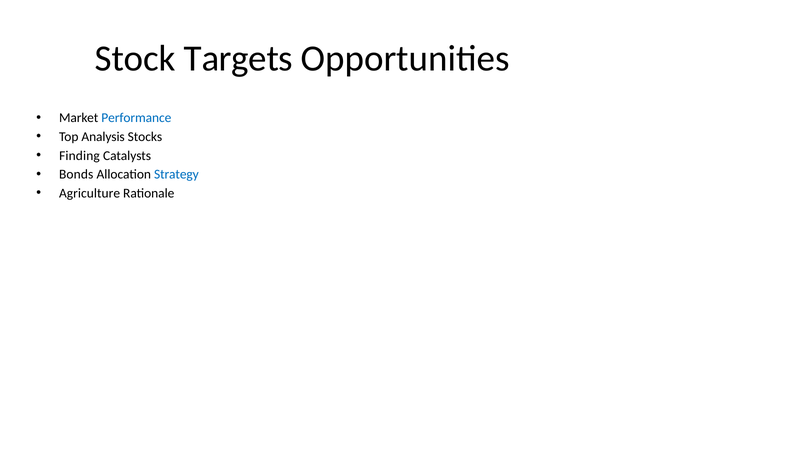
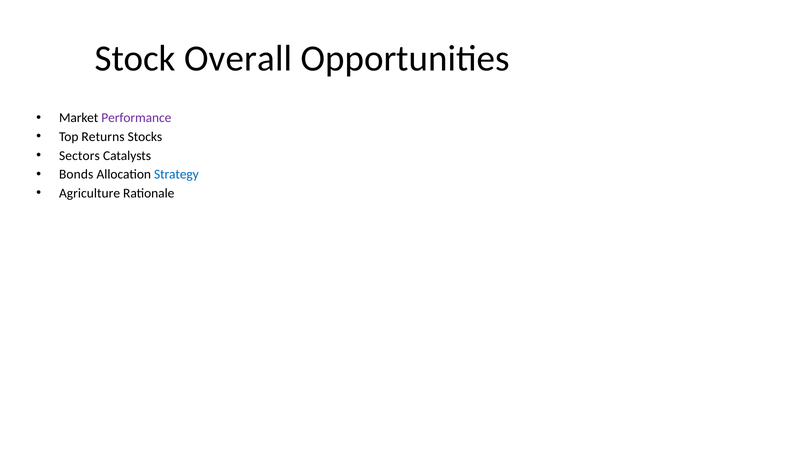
Targets: Targets -> Overall (238, 59)
Performance colour: blue -> purple (136, 118)
Analysis: Analysis -> Returns (103, 137)
Finding: Finding -> Sectors (79, 156)
